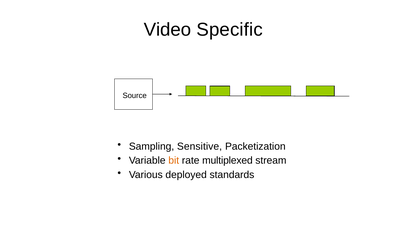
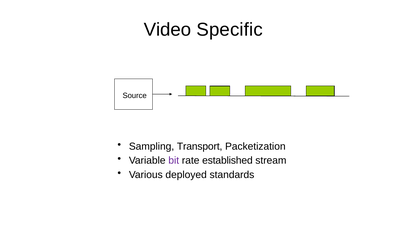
Sensitive: Sensitive -> Transport (200, 146)
bit colour: orange -> purple (174, 161)
multiplexed: multiplexed -> established (227, 161)
